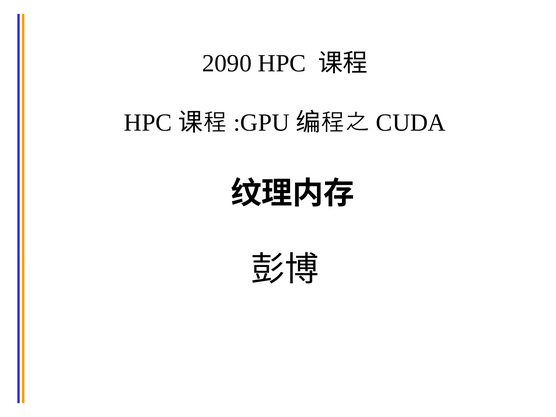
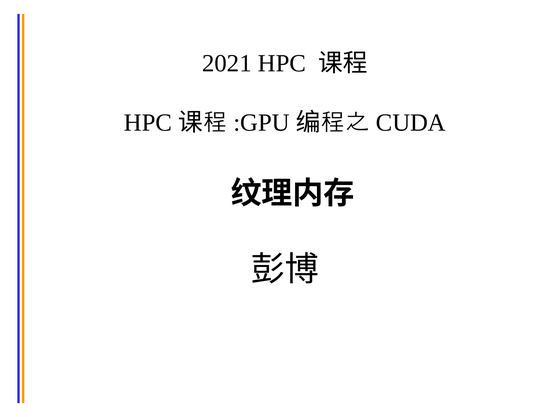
2090: 2090 -> 2021 (227, 63)
